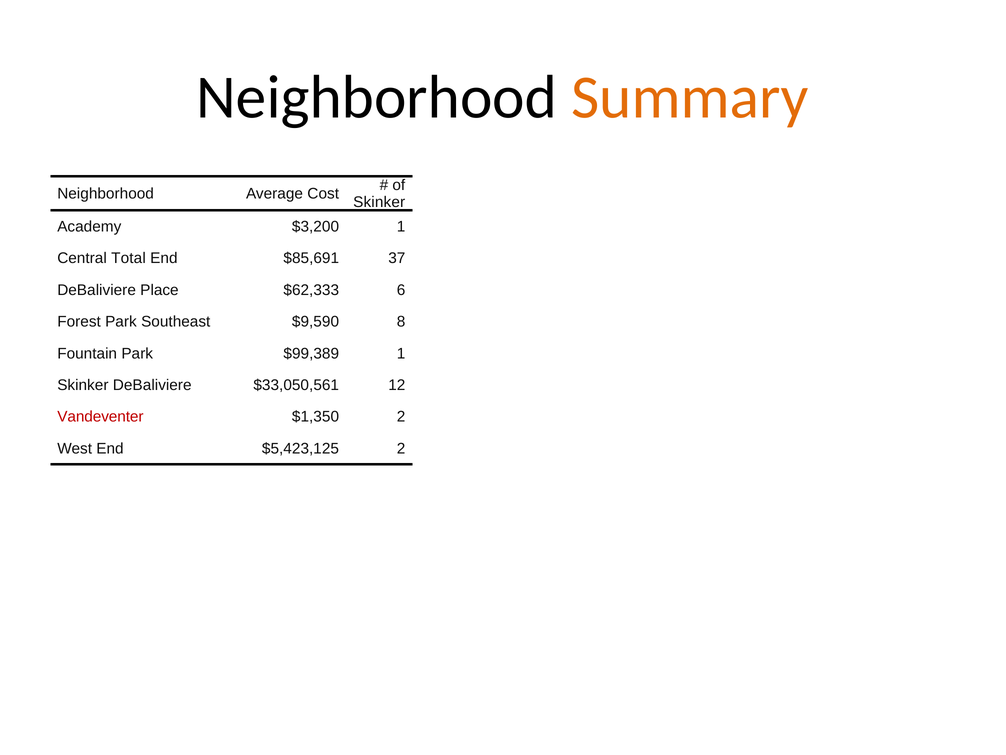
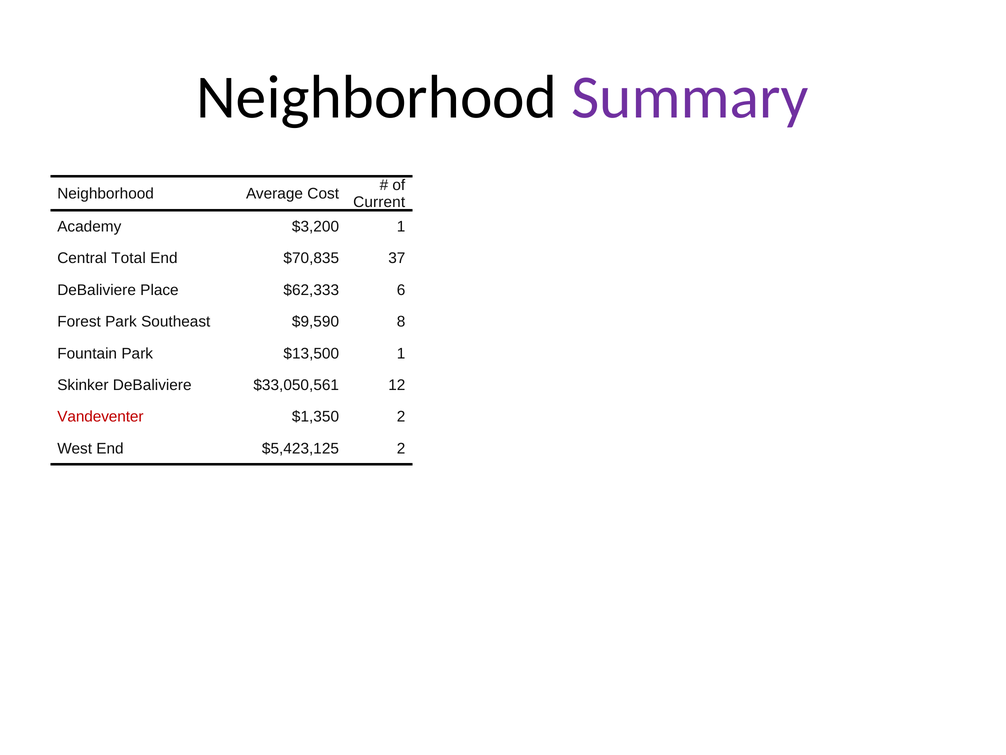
Summary colour: orange -> purple (690, 97)
Skinker: Skinker -> Current (379, 202)
$85,691: $85,691 -> $70,835 (311, 258)
$99,389: $99,389 -> $13,500 (311, 353)
